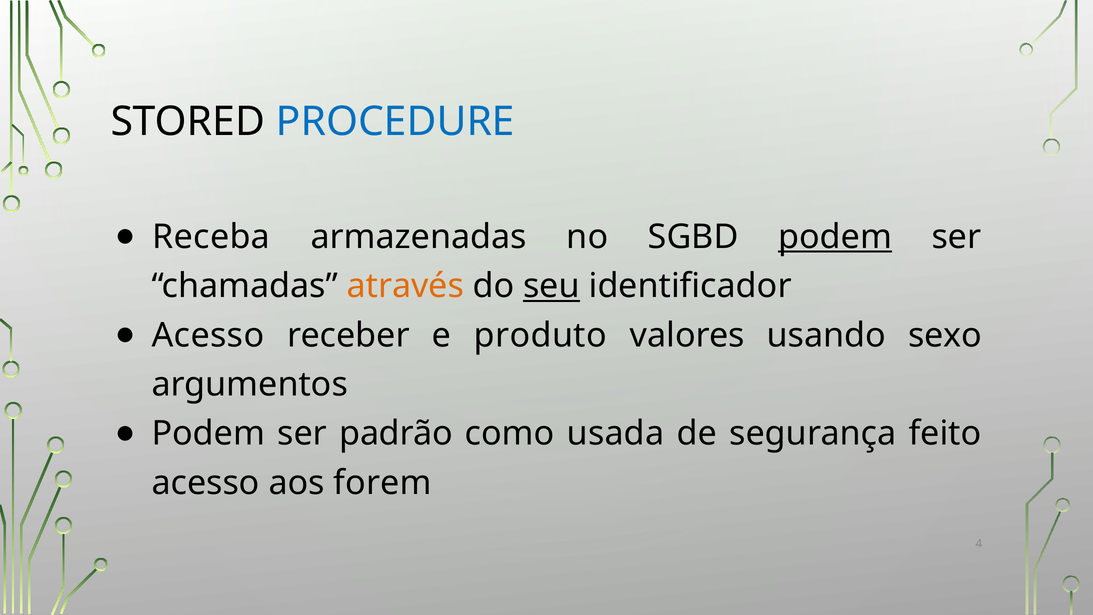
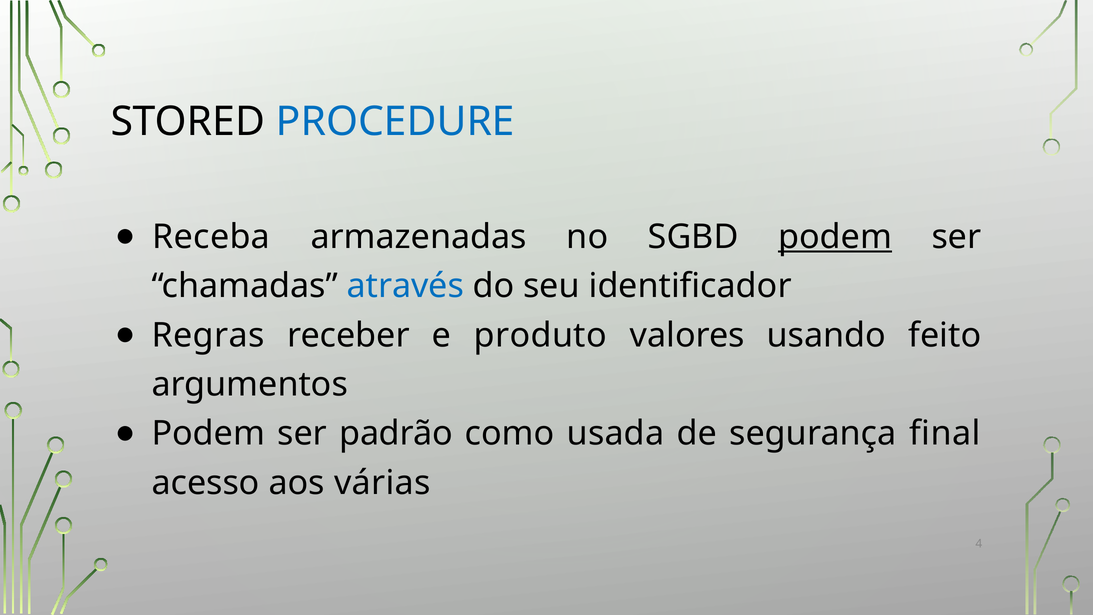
através colour: orange -> blue (405, 286)
seu underline: present -> none (551, 286)
Acesso: Acesso -> Regras (208, 335)
sexo: sexo -> feito (945, 335)
feito: feito -> final (945, 434)
forem: forem -> várias (382, 483)
